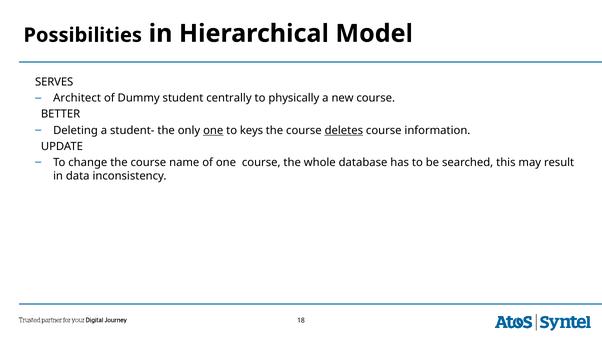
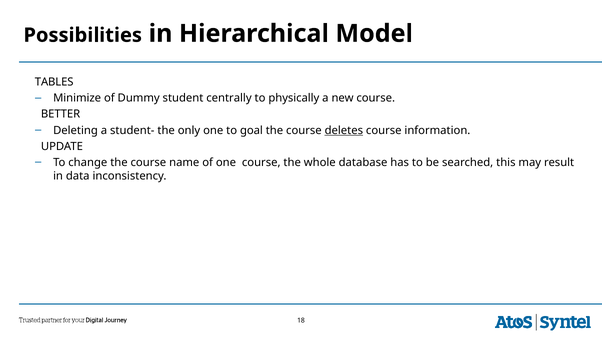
SERVES: SERVES -> TABLES (54, 82)
Architect: Architect -> Minimize (77, 98)
one underline: present -> none (213, 131)
keys: keys -> goal (251, 131)
